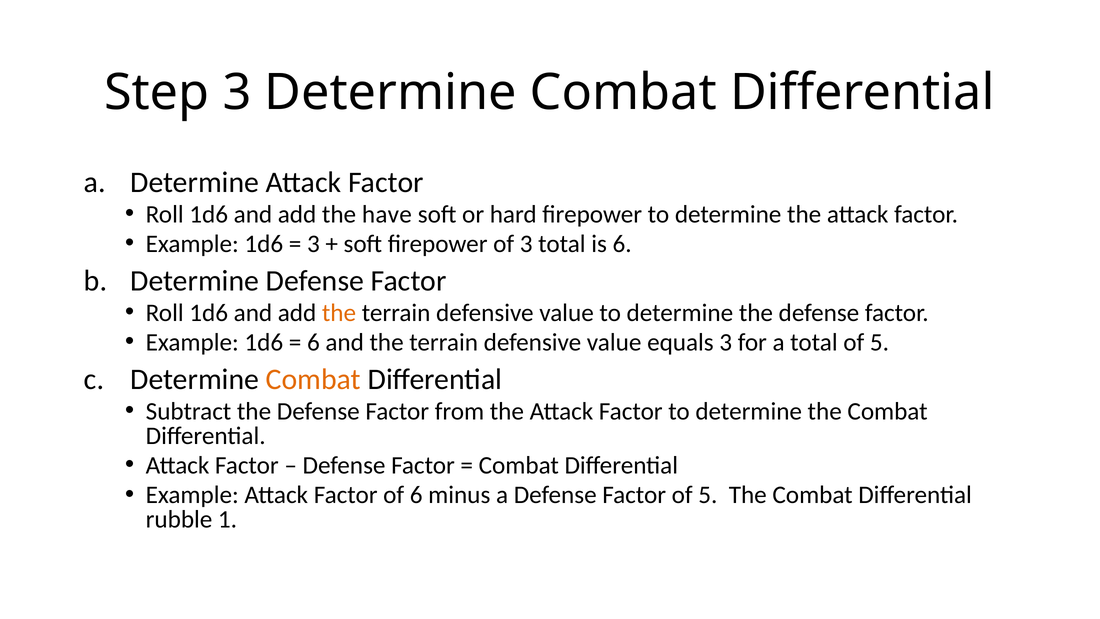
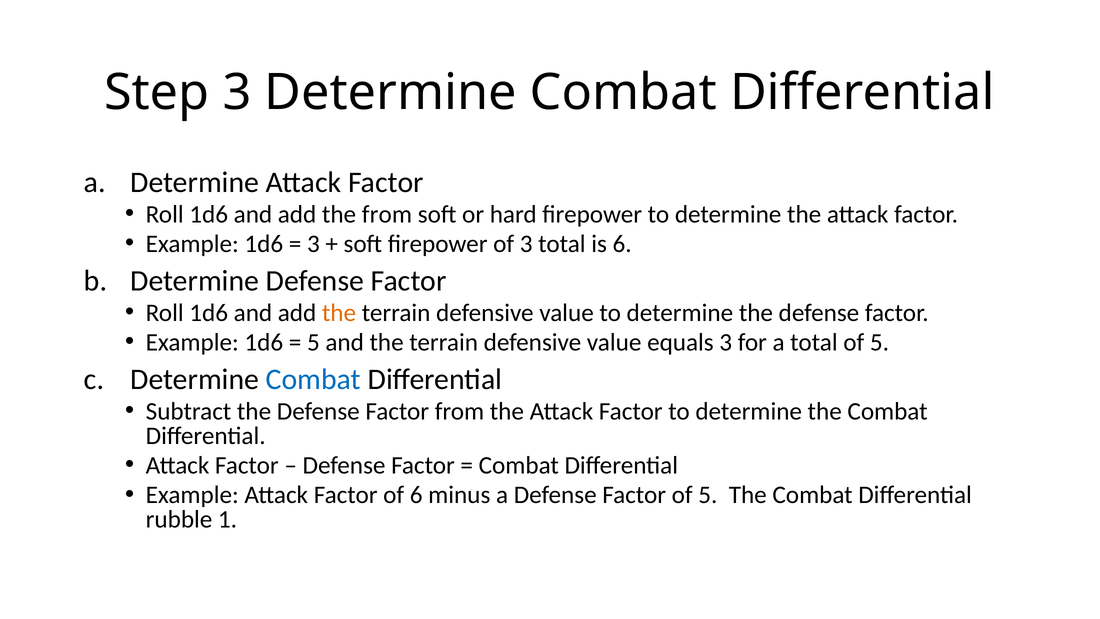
the have: have -> from (387, 214)
6: 6 -> 5 (313, 342)
Combat colour: orange -> blue (313, 379)
